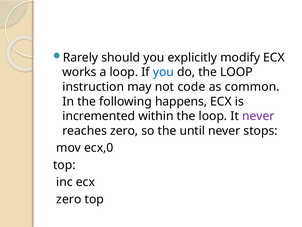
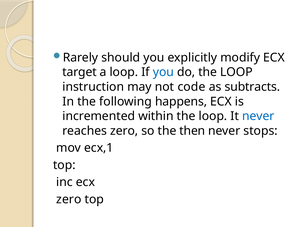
works: works -> target (80, 72)
common: common -> subtracts (252, 87)
never colour: purple -> blue (258, 116)
until: until -> then (192, 130)
ecx,0: ecx,0 -> ecx,1 (99, 148)
